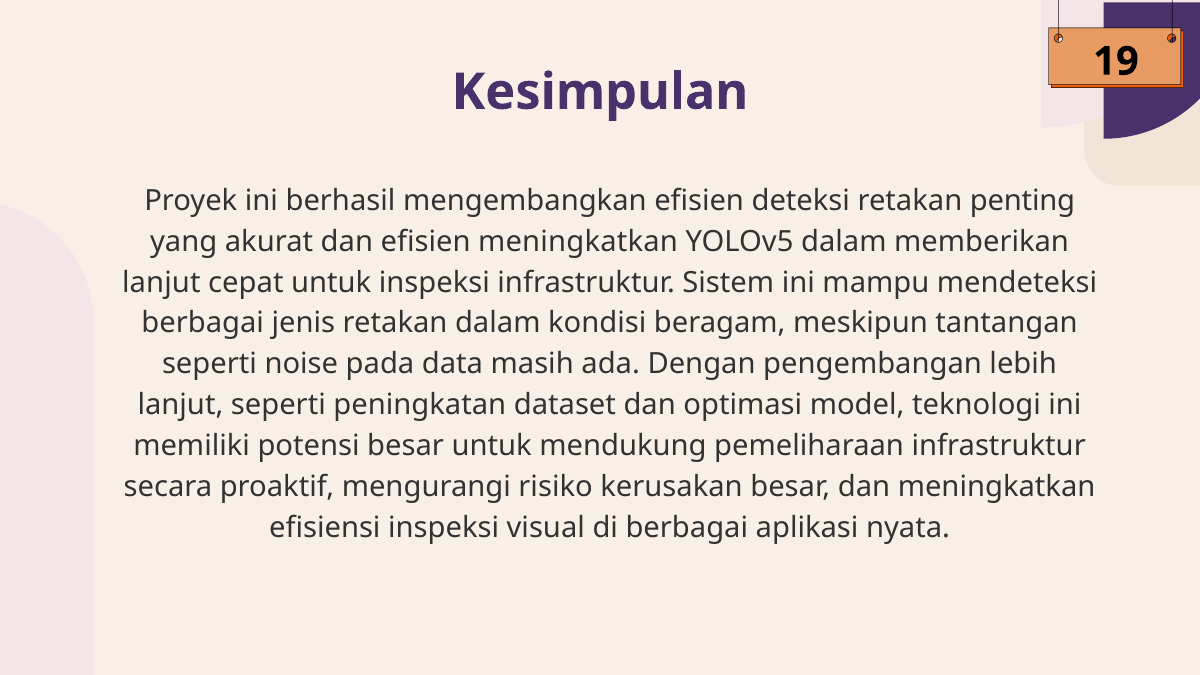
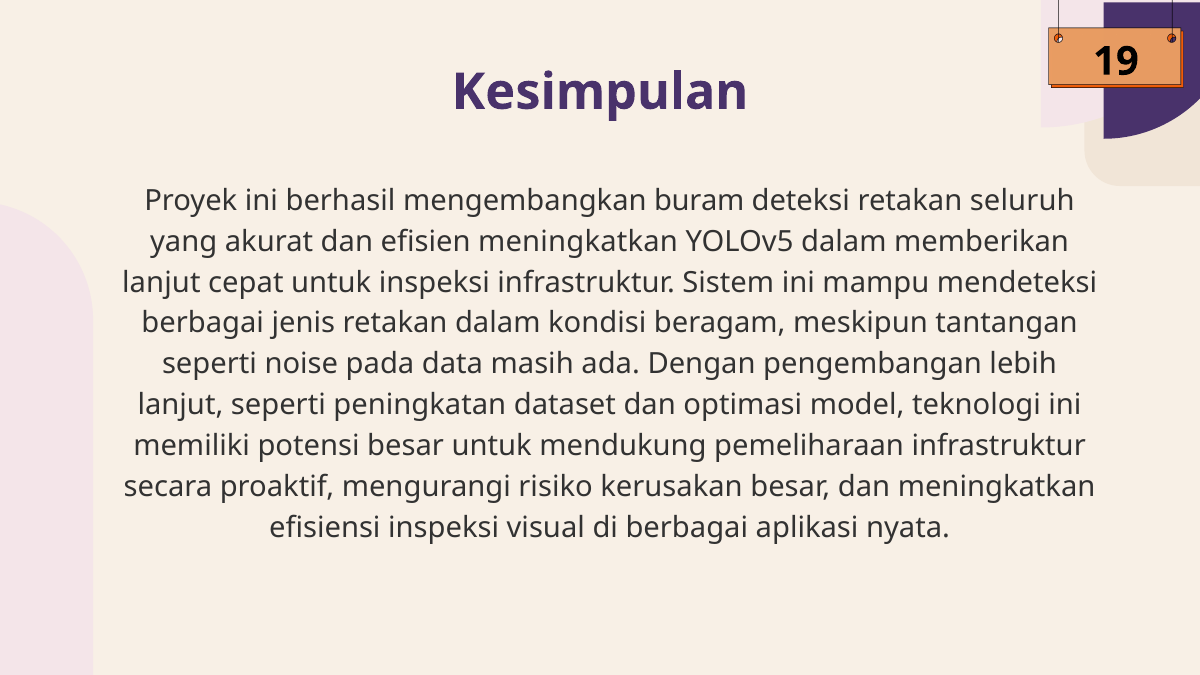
mengembangkan efisien: efisien -> buram (699, 201)
penting: penting -> seluruh (1022, 201)
